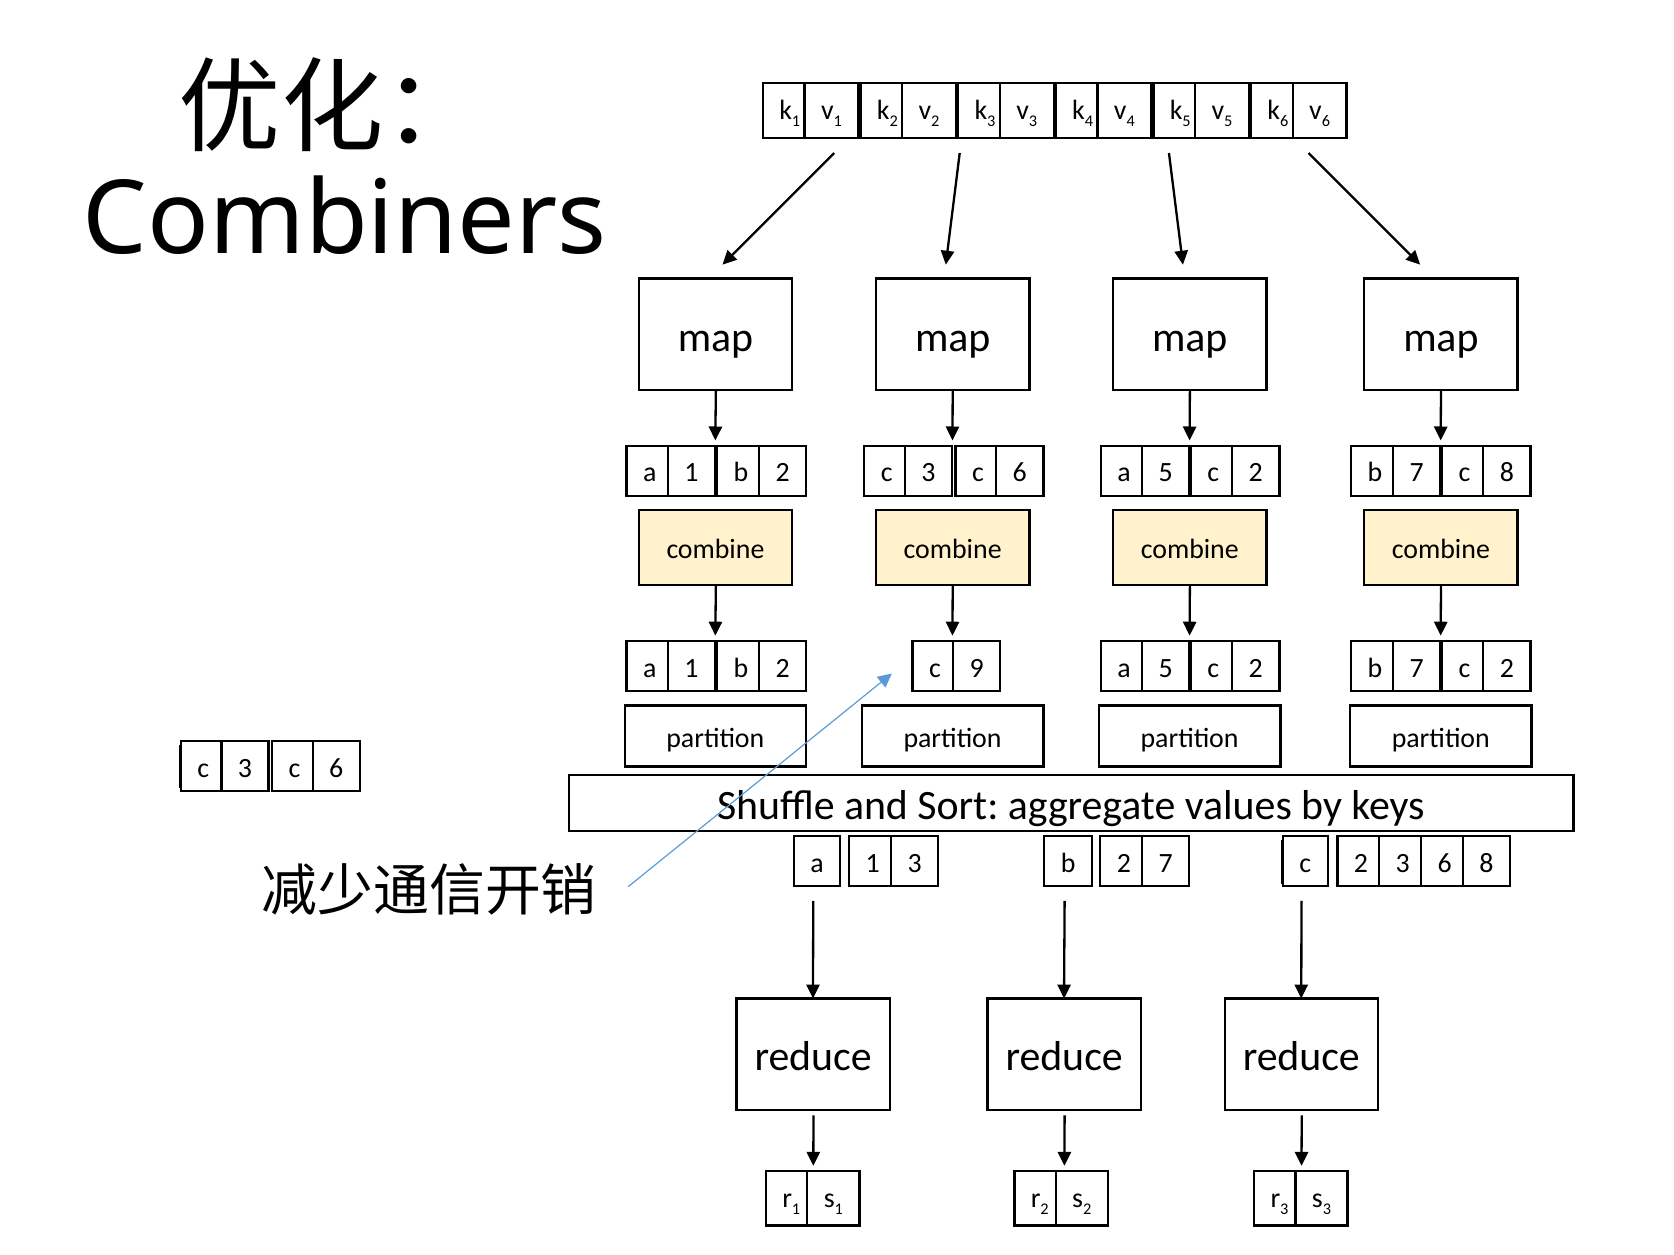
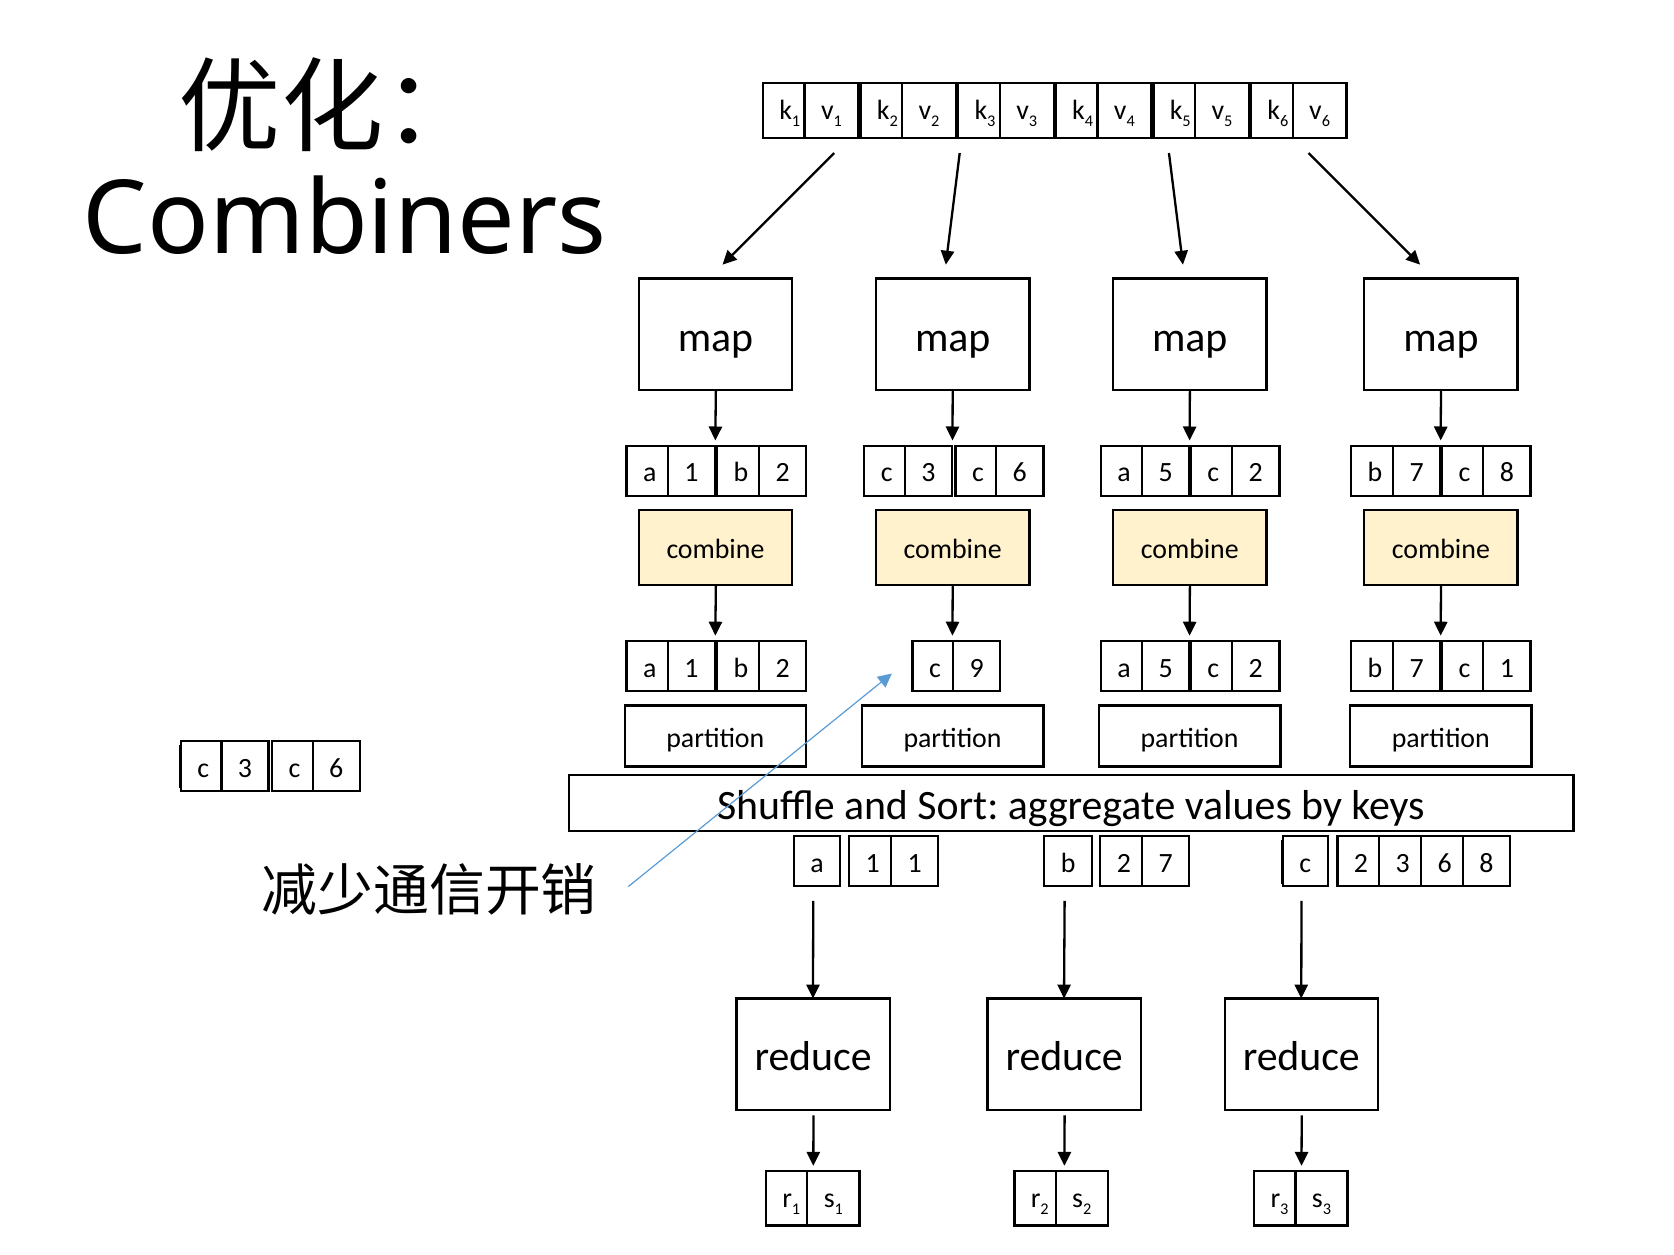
7 2: 2 -> 1 (1507, 668)
1 3: 3 -> 1 (915, 864)
